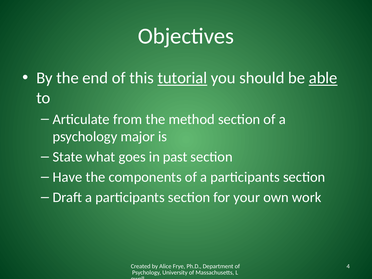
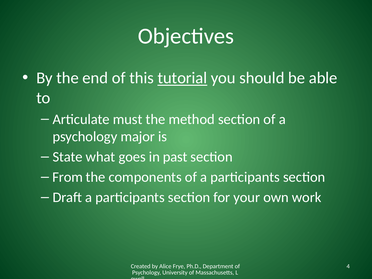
able underline: present -> none (323, 78)
from: from -> must (128, 119)
Have: Have -> From (68, 177)
